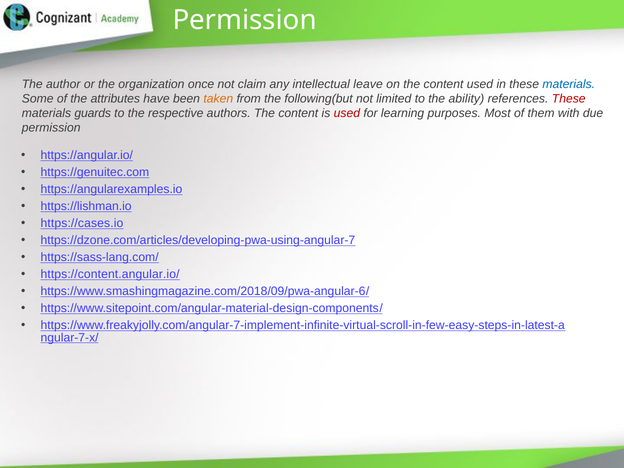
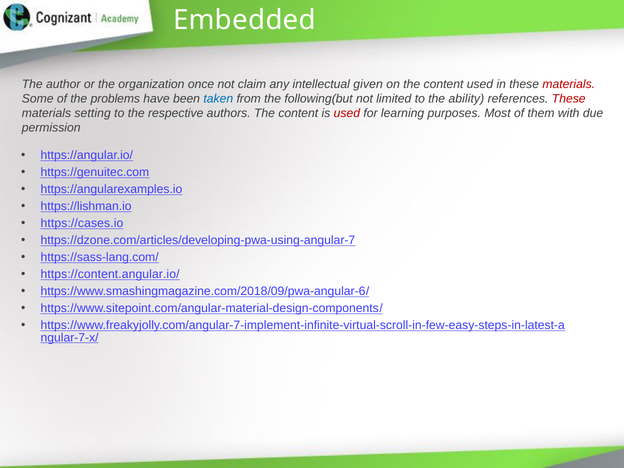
Permission: Permission -> Embedded (244, 20)
leave: leave -> given (368, 84)
materials colour: blue -> red (569, 84)
attributes: attributes -> problems (115, 99)
taken colour: orange -> blue (218, 99)
guards: guards -> setting (93, 113)
